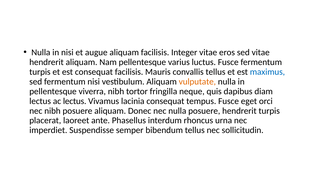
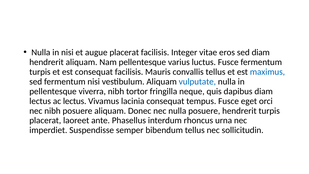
augue aliquam: aliquam -> placerat (124, 52)
sed vitae: vitae -> diam (261, 52)
vulputate colour: orange -> blue (197, 81)
